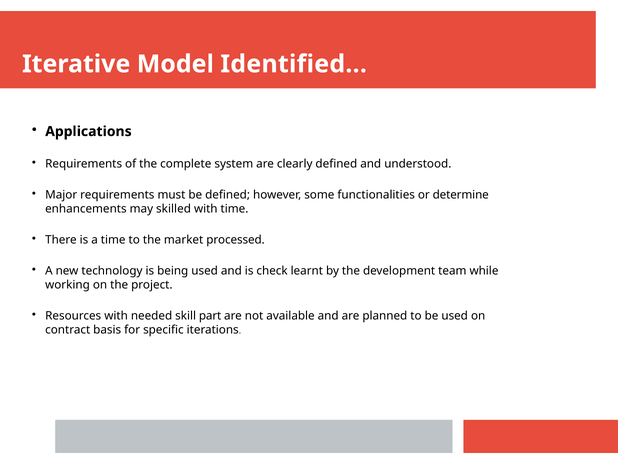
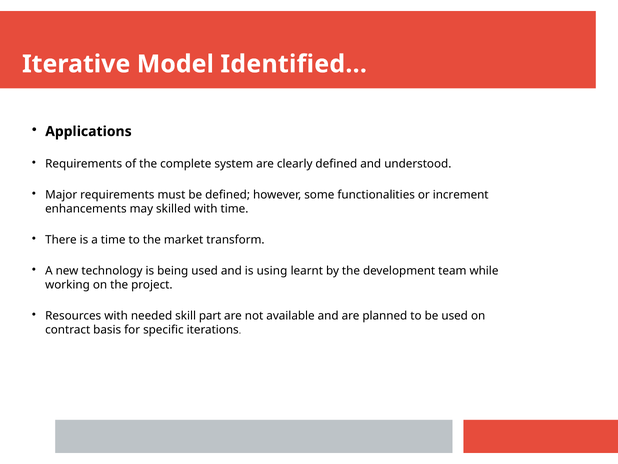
determine: determine -> increment (461, 195)
processed: processed -> transform (235, 240)
check: check -> using (272, 271)
